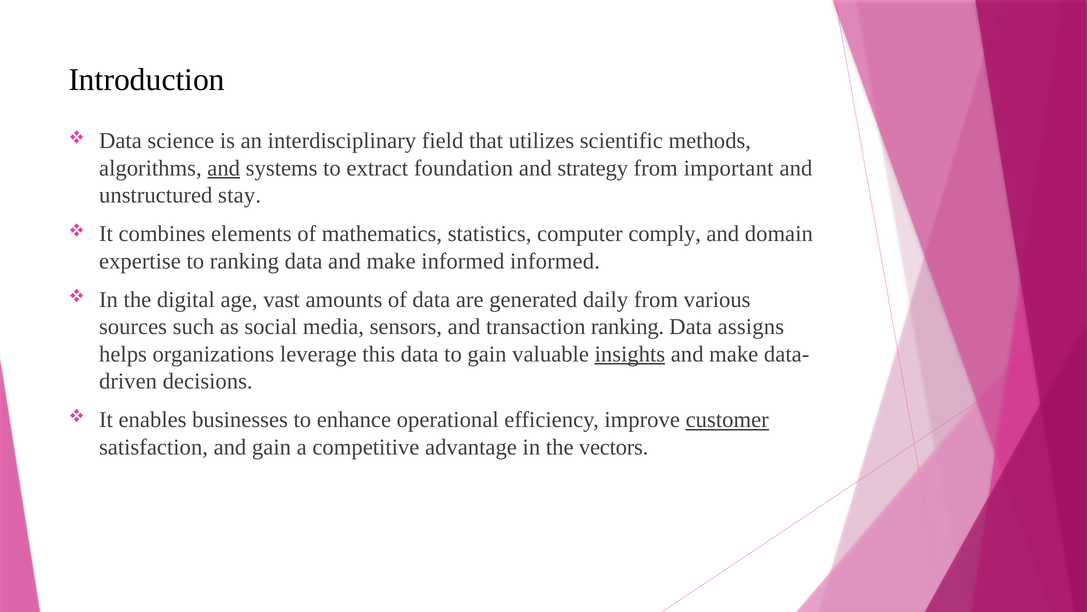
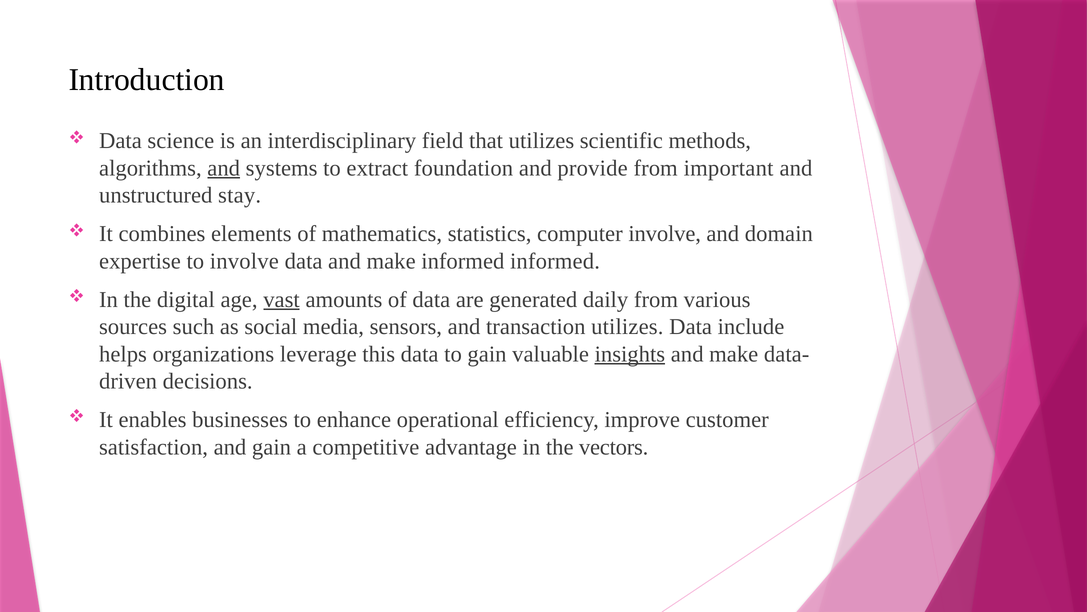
strategy: strategy -> provide (593, 168)
computer comply: comply -> involve (665, 234)
to ranking: ranking -> involve (244, 261)
vast underline: none -> present (282, 299)
transaction ranking: ranking -> utilizes (627, 327)
assigns: assigns -> include (751, 327)
customer underline: present -> none (727, 419)
